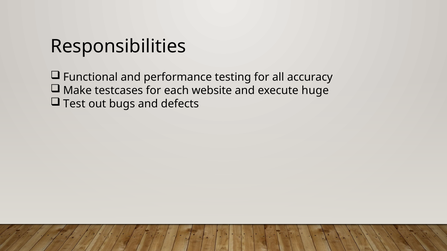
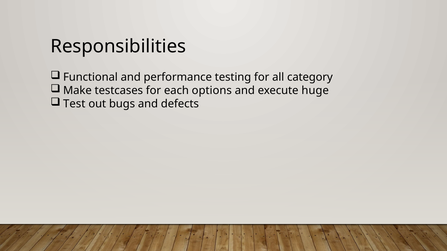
accuracy: accuracy -> category (310, 77)
website: website -> options (212, 91)
